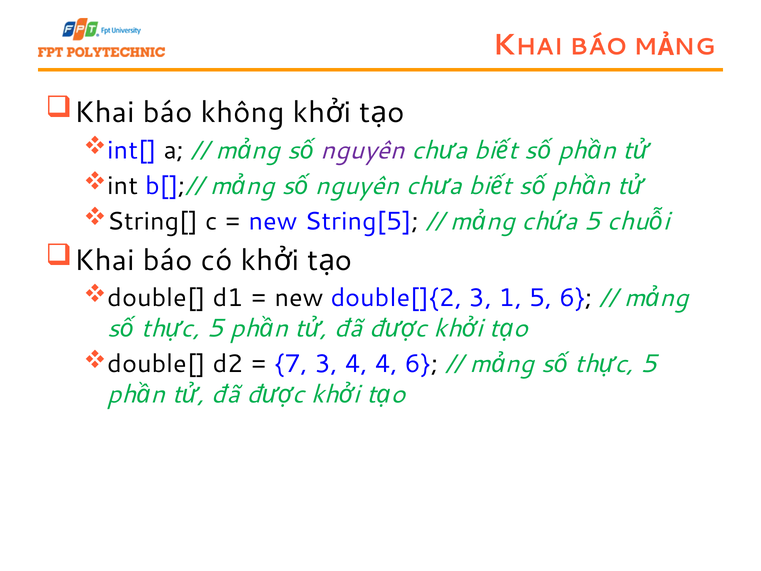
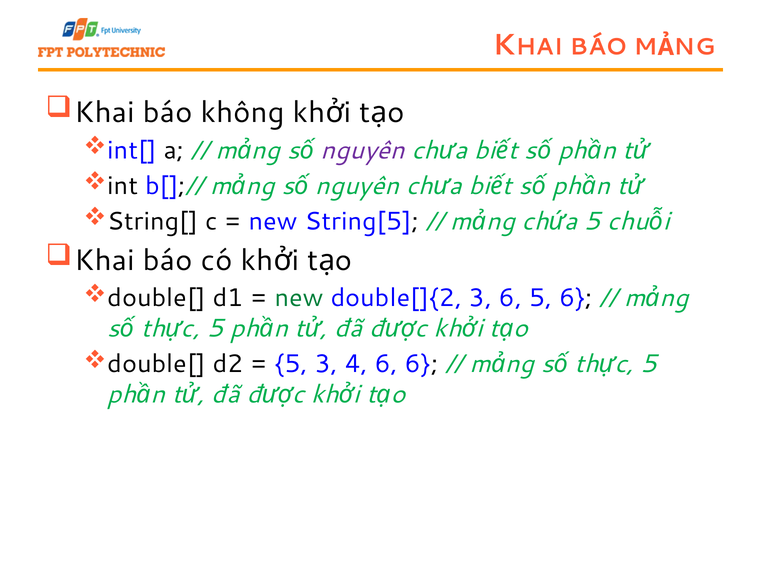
new colour: black -> green (299, 298)
3 1: 1 -> 6 (511, 298)
7: 7 -> 5 (291, 364)
4 4: 4 -> 6 (386, 364)
